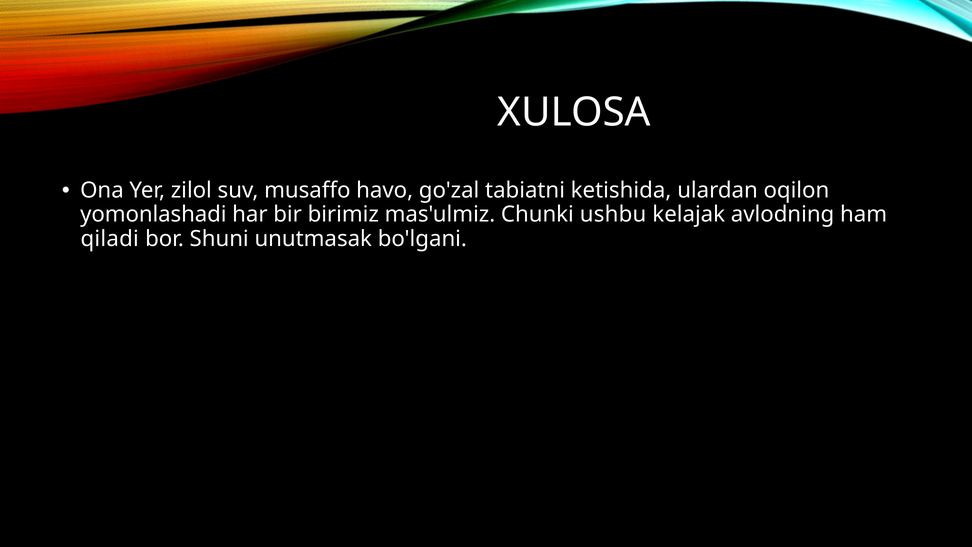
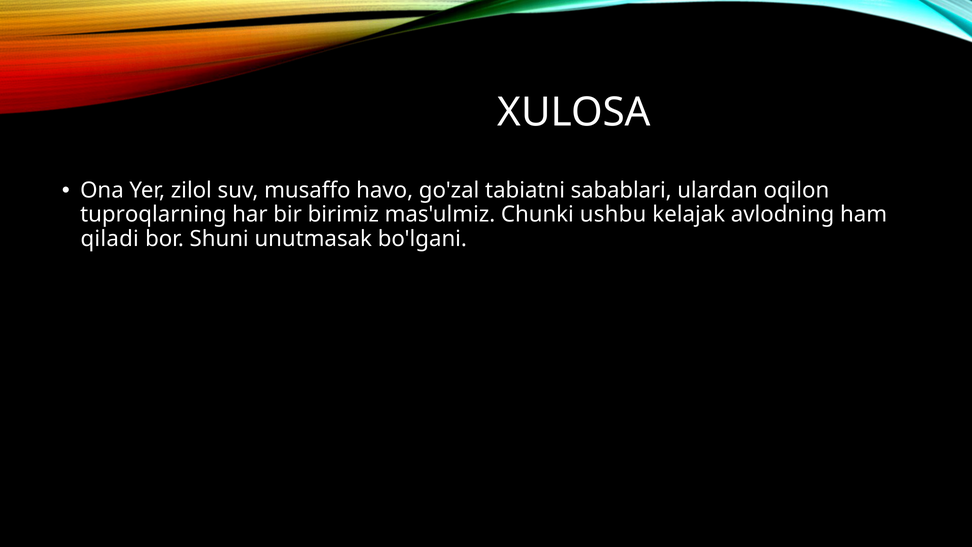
ketishida: ketishida -> sabablari (621, 190)
yomonlashadi: yomonlashadi -> tuproqlarning (153, 215)
